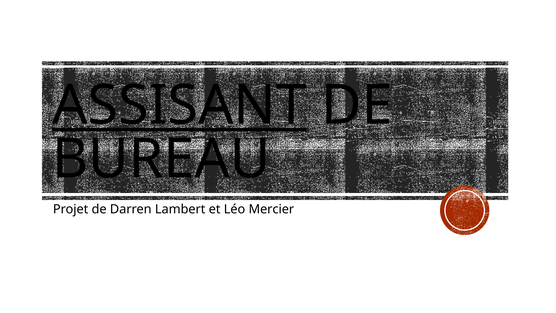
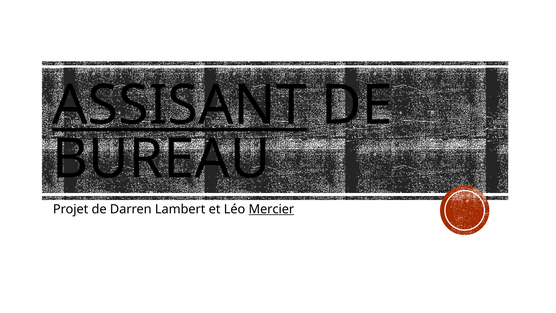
Mercier underline: none -> present (271, 209)
